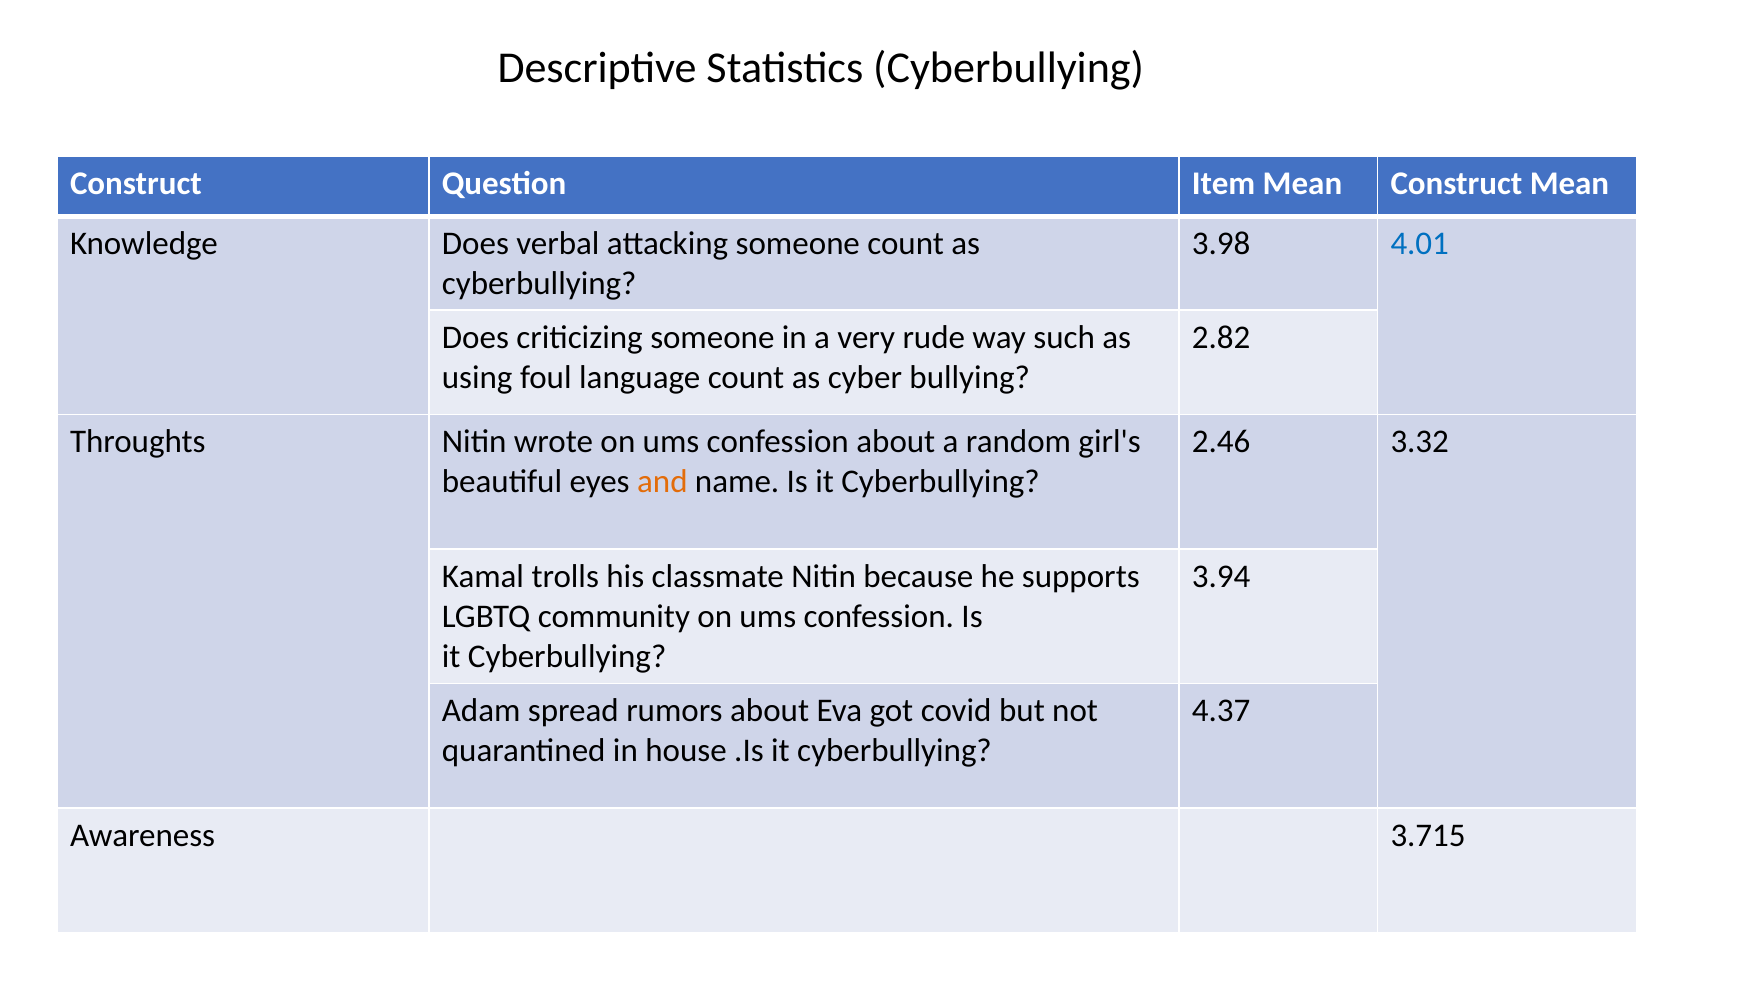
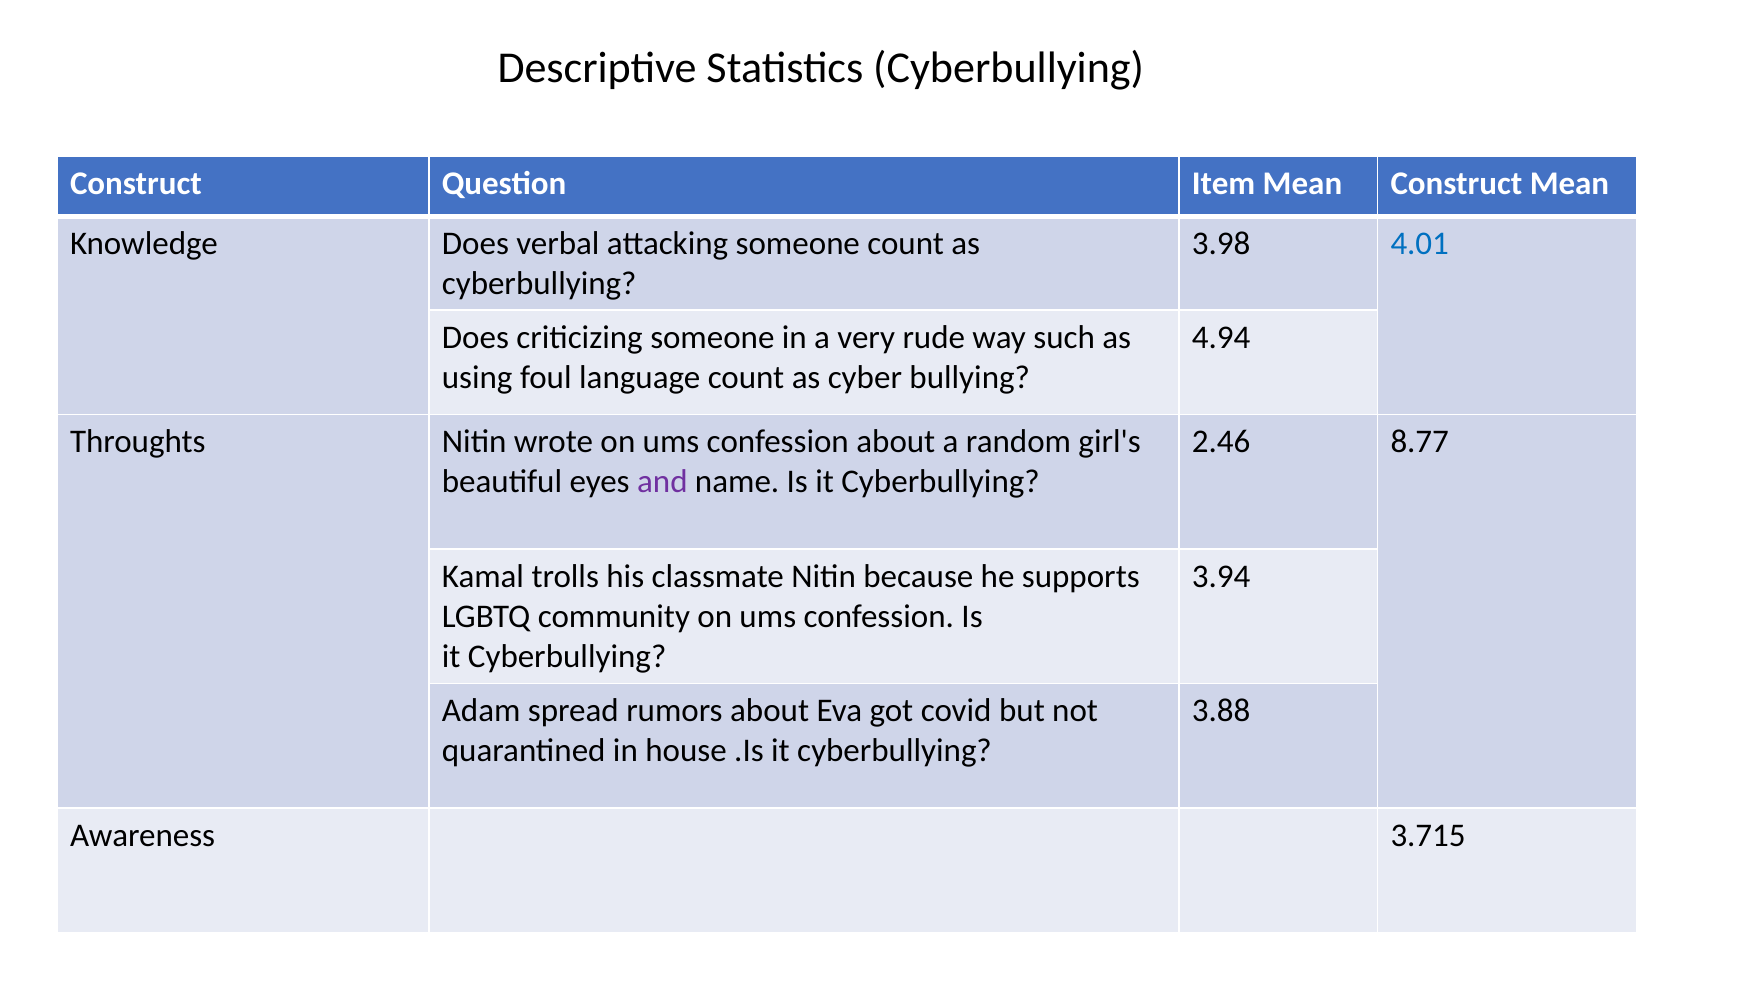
2.82: 2.82 -> 4.94 (1221, 337)
3.32: 3.32 -> 8.77 (1420, 442)
and colour: orange -> purple (662, 482)
4.37: 4.37 -> 3.88 (1221, 711)
